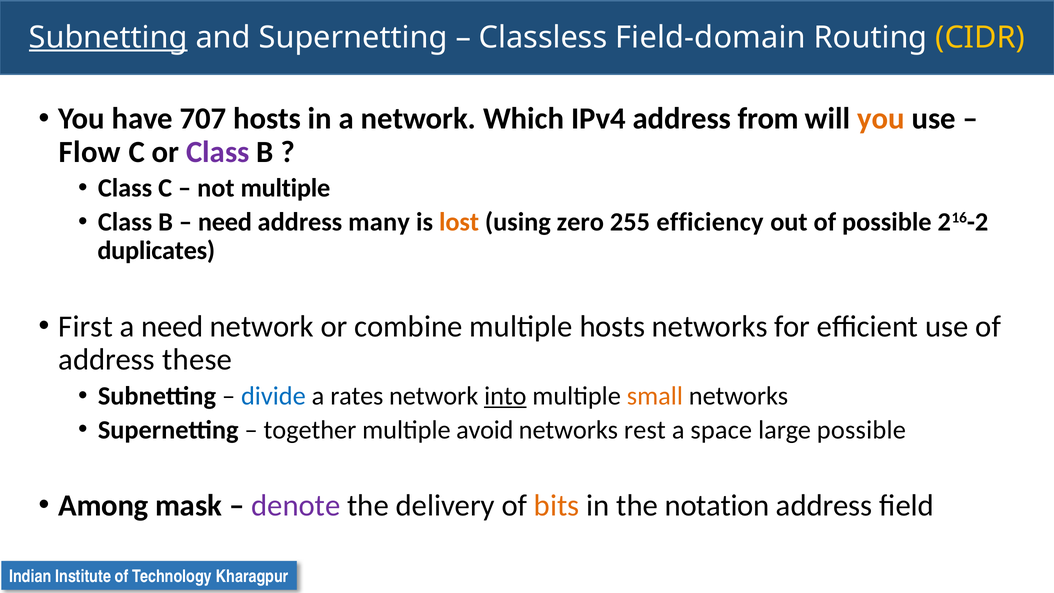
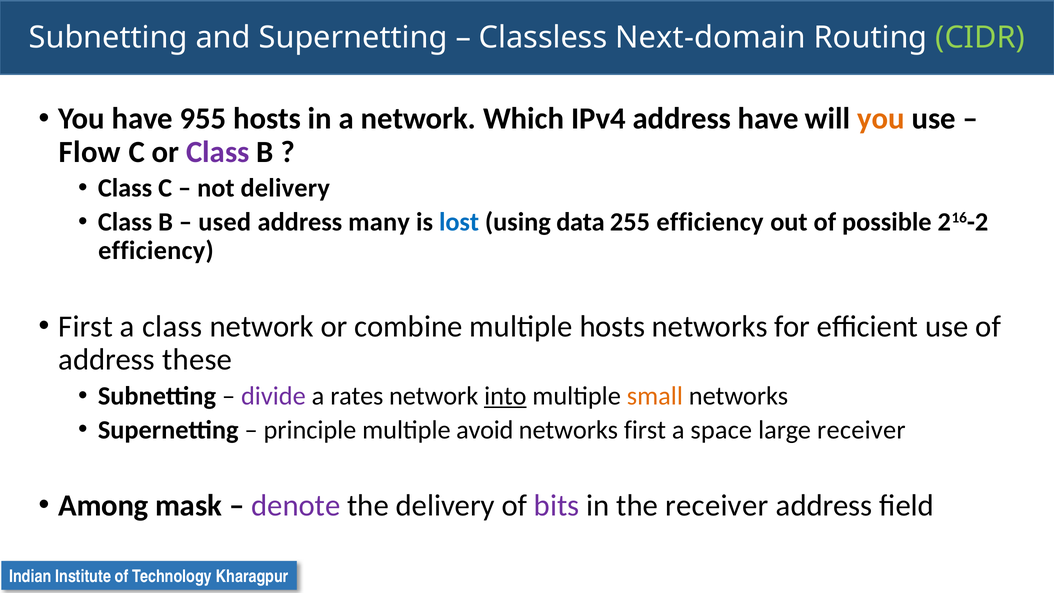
Subnetting underline: present -> none (108, 37)
Field-domain: Field-domain -> Next-domain (711, 37)
CIDR colour: yellow -> light green (980, 37)
707: 707 -> 955 (203, 119)
address from: from -> have (768, 119)
not multiple: multiple -> delivery (285, 188)
need: need -> used (225, 222)
lost colour: orange -> blue (459, 222)
zero: zero -> data (580, 222)
duplicates: duplicates -> efficiency (156, 251)
a need: need -> class (172, 326)
divide colour: blue -> purple (273, 396)
together: together -> principle (310, 430)
networks rest: rest -> first (645, 430)
large possible: possible -> receiver (861, 430)
bits colour: orange -> purple (557, 505)
the notation: notation -> receiver (717, 505)
